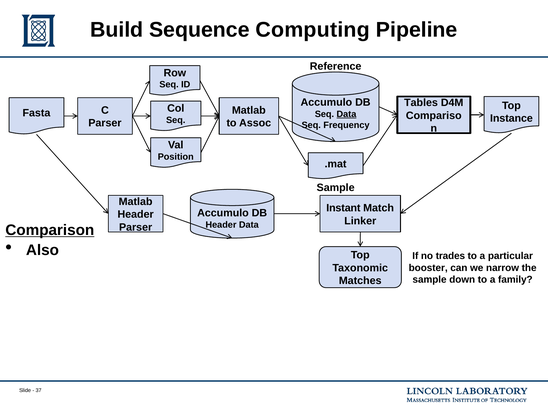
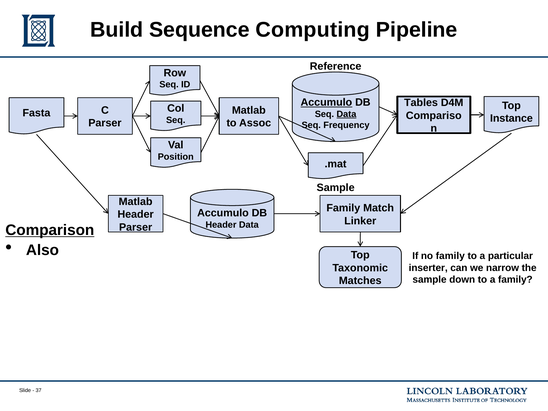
Accumulo underline: none -> present (326, 102)
Instant: Instant -> Family (343, 208)
no trades: trades -> family (450, 256)
booster: booster -> inserter (428, 268)
